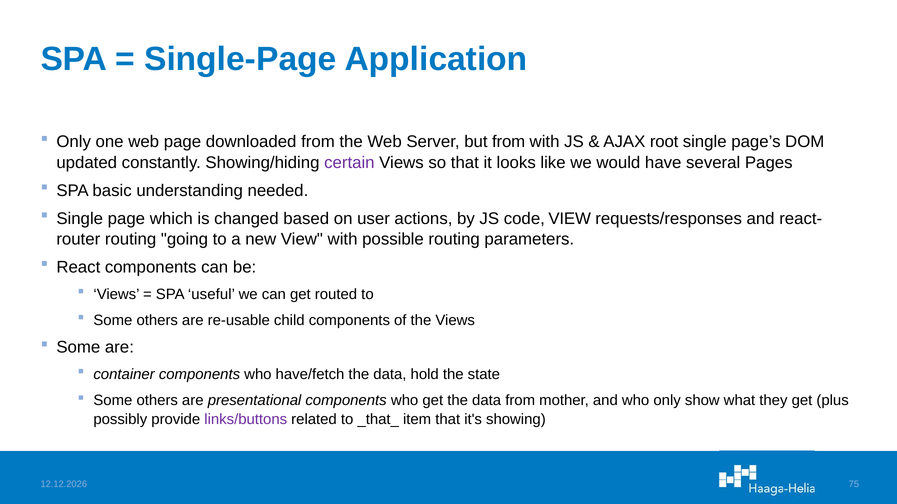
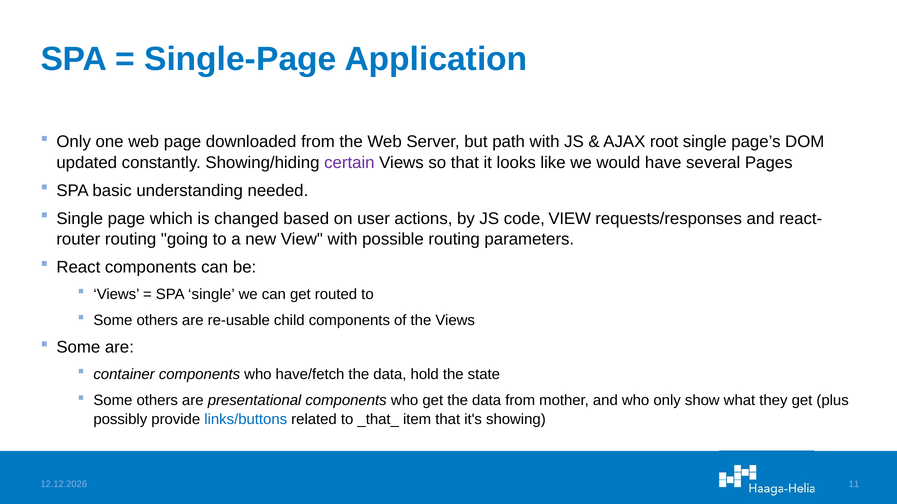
but from: from -> path (509, 142)
SPA useful: useful -> single (211, 294)
links/buttons colour: purple -> blue (246, 420)
75: 75 -> 11 (854, 485)
